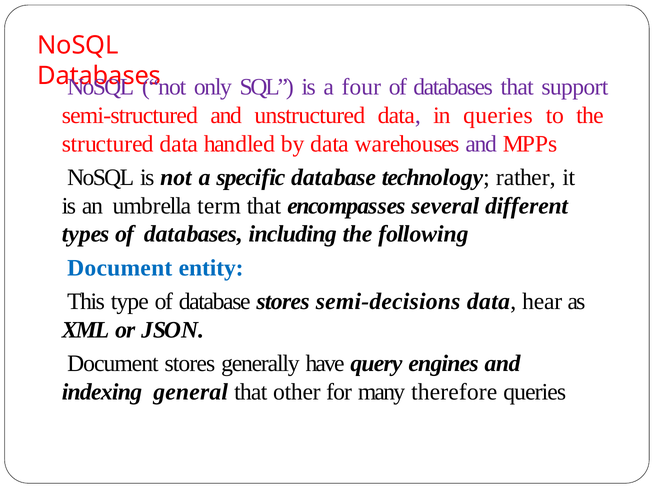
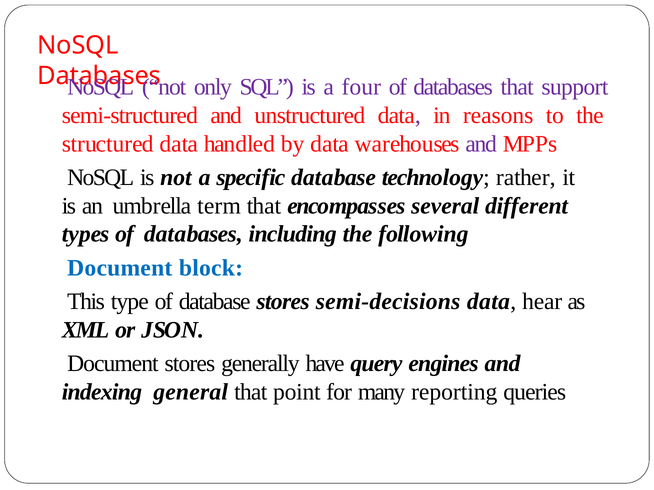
in queries: queries -> reasons (498, 116)
entity: entity -> block (211, 268)
other: other -> point (297, 392)
therefore: therefore -> reporting (454, 392)
